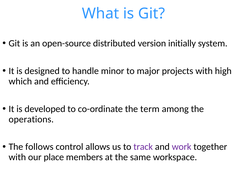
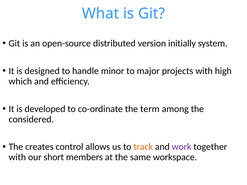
operations: operations -> considered (31, 119)
follows: follows -> creates (39, 147)
track colour: purple -> orange (143, 147)
place: place -> short (54, 157)
